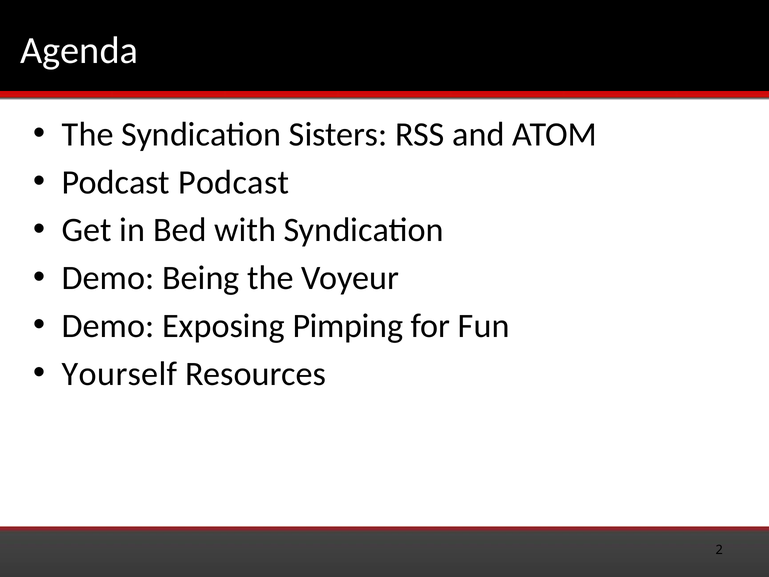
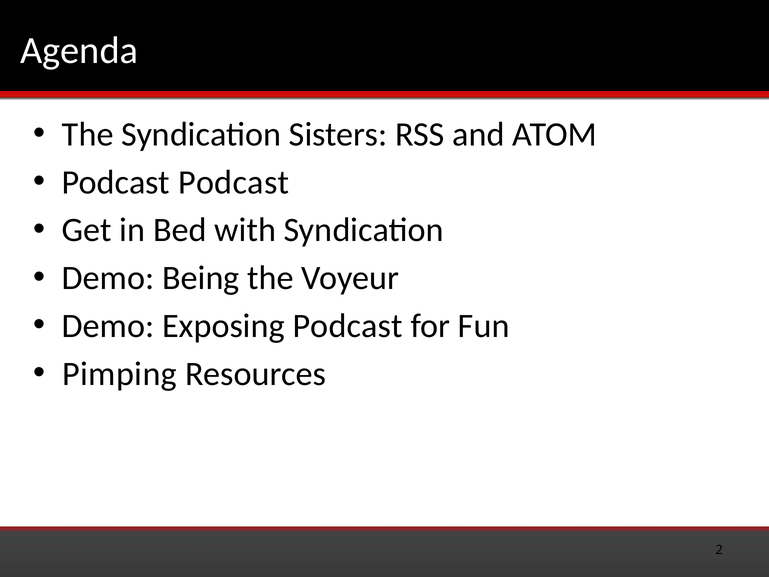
Exposing Pimping: Pimping -> Podcast (348, 326)
Yourself: Yourself -> Pimping (120, 374)
